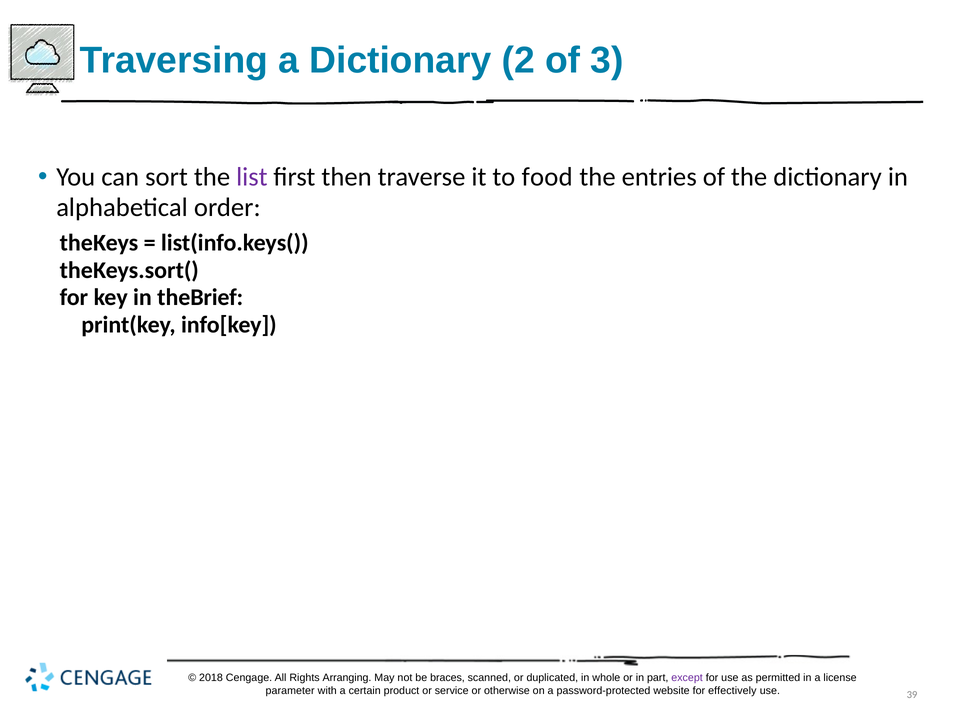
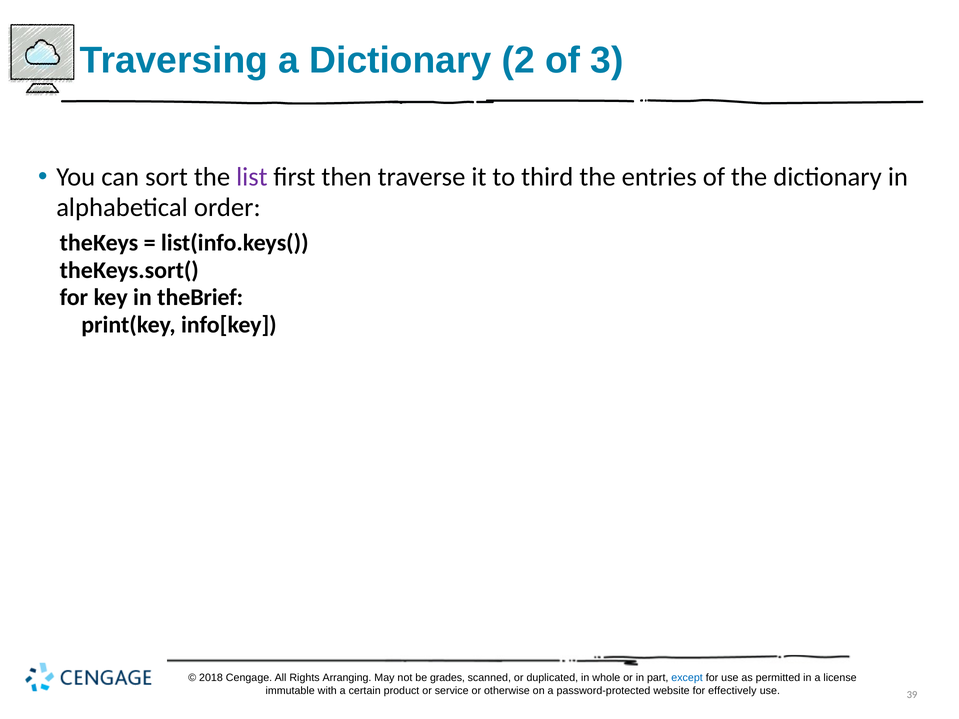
food: food -> third (547, 177)
braces: braces -> grades (447, 678)
except colour: purple -> blue (687, 678)
parameter: parameter -> immutable (290, 691)
